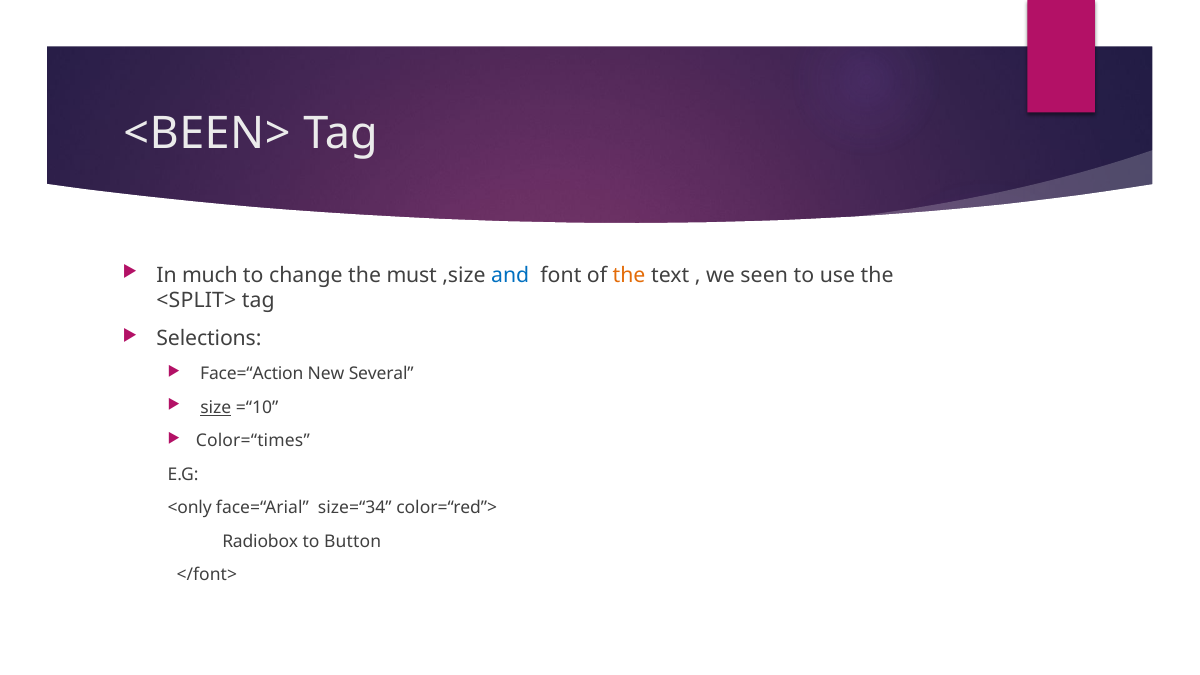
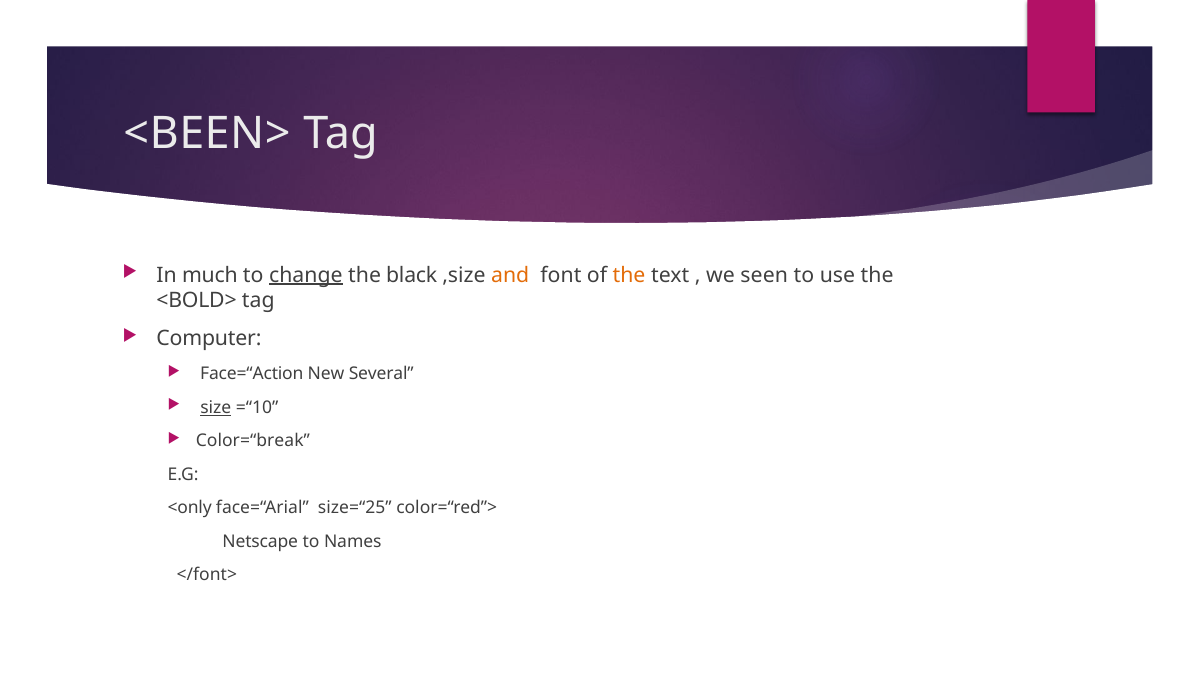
change underline: none -> present (306, 275)
must: must -> black (412, 275)
and colour: blue -> orange (510, 275)
<SPLIT>: <SPLIT> -> <BOLD> (197, 301)
Selections: Selections -> Computer (209, 339)
Color=“times: Color=“times -> Color=“break (253, 441)
size=“34: size=“34 -> size=“25 (355, 508)
Radiobox: Radiobox -> Netscape (260, 542)
Button: Button -> Names (353, 542)
